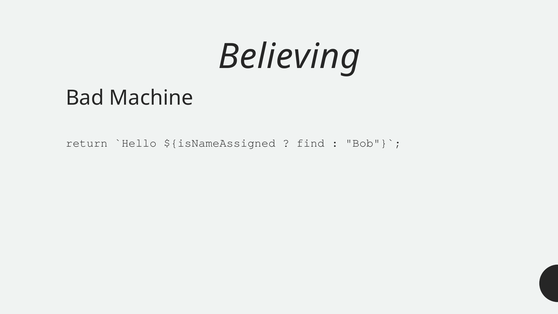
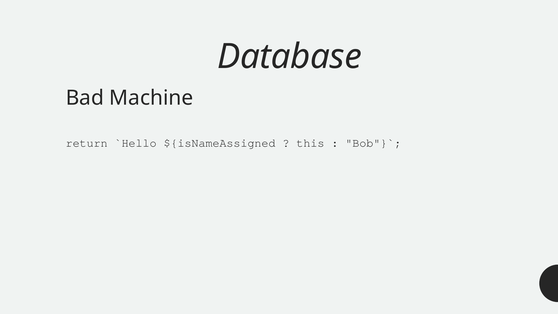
Believing: Believing -> Database (290, 57)
find: find -> this (310, 143)
